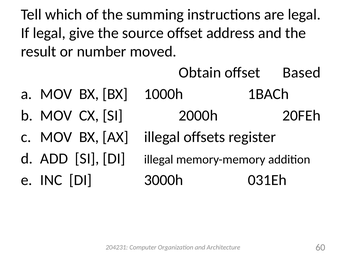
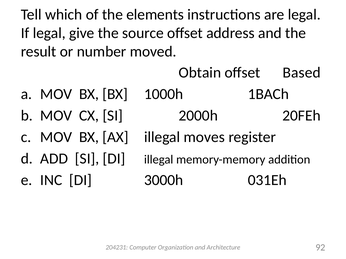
summing: summing -> elements (155, 15)
offsets: offsets -> moves (204, 137)
60: 60 -> 92 (320, 248)
